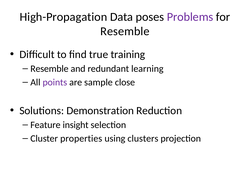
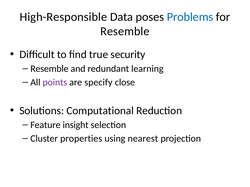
High-Propagation: High-Propagation -> High-Responsible (63, 17)
Problems colour: purple -> blue (190, 17)
training: training -> security (128, 55)
sample: sample -> specify (98, 82)
Demonstration: Demonstration -> Computational (100, 111)
clusters: clusters -> nearest (143, 139)
